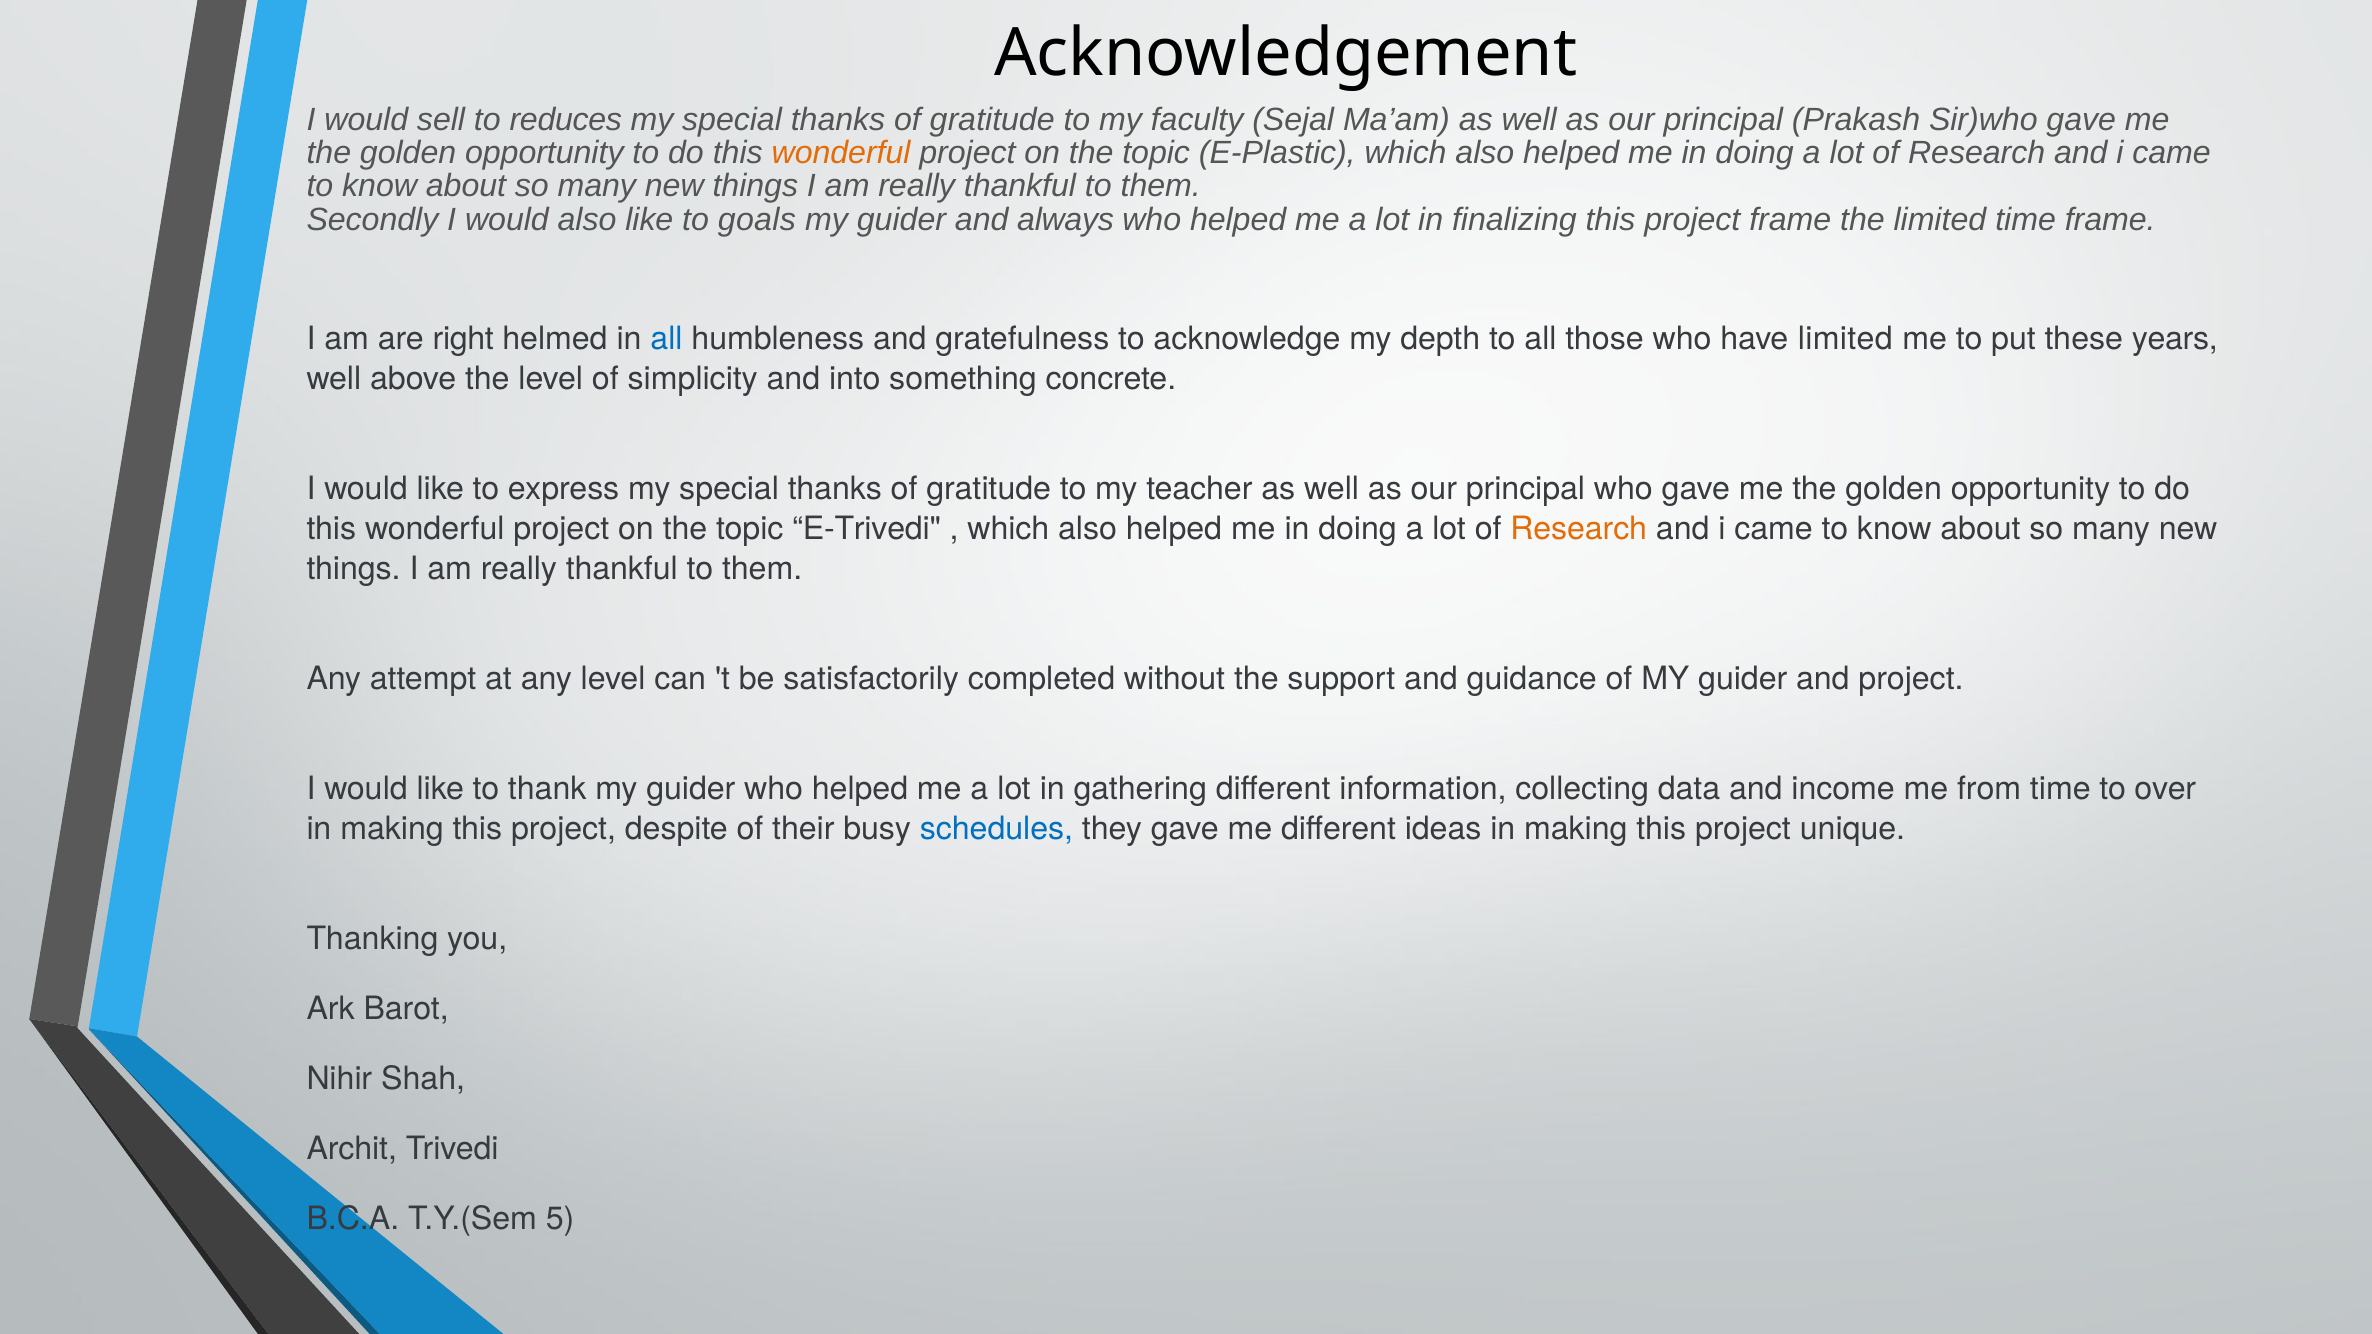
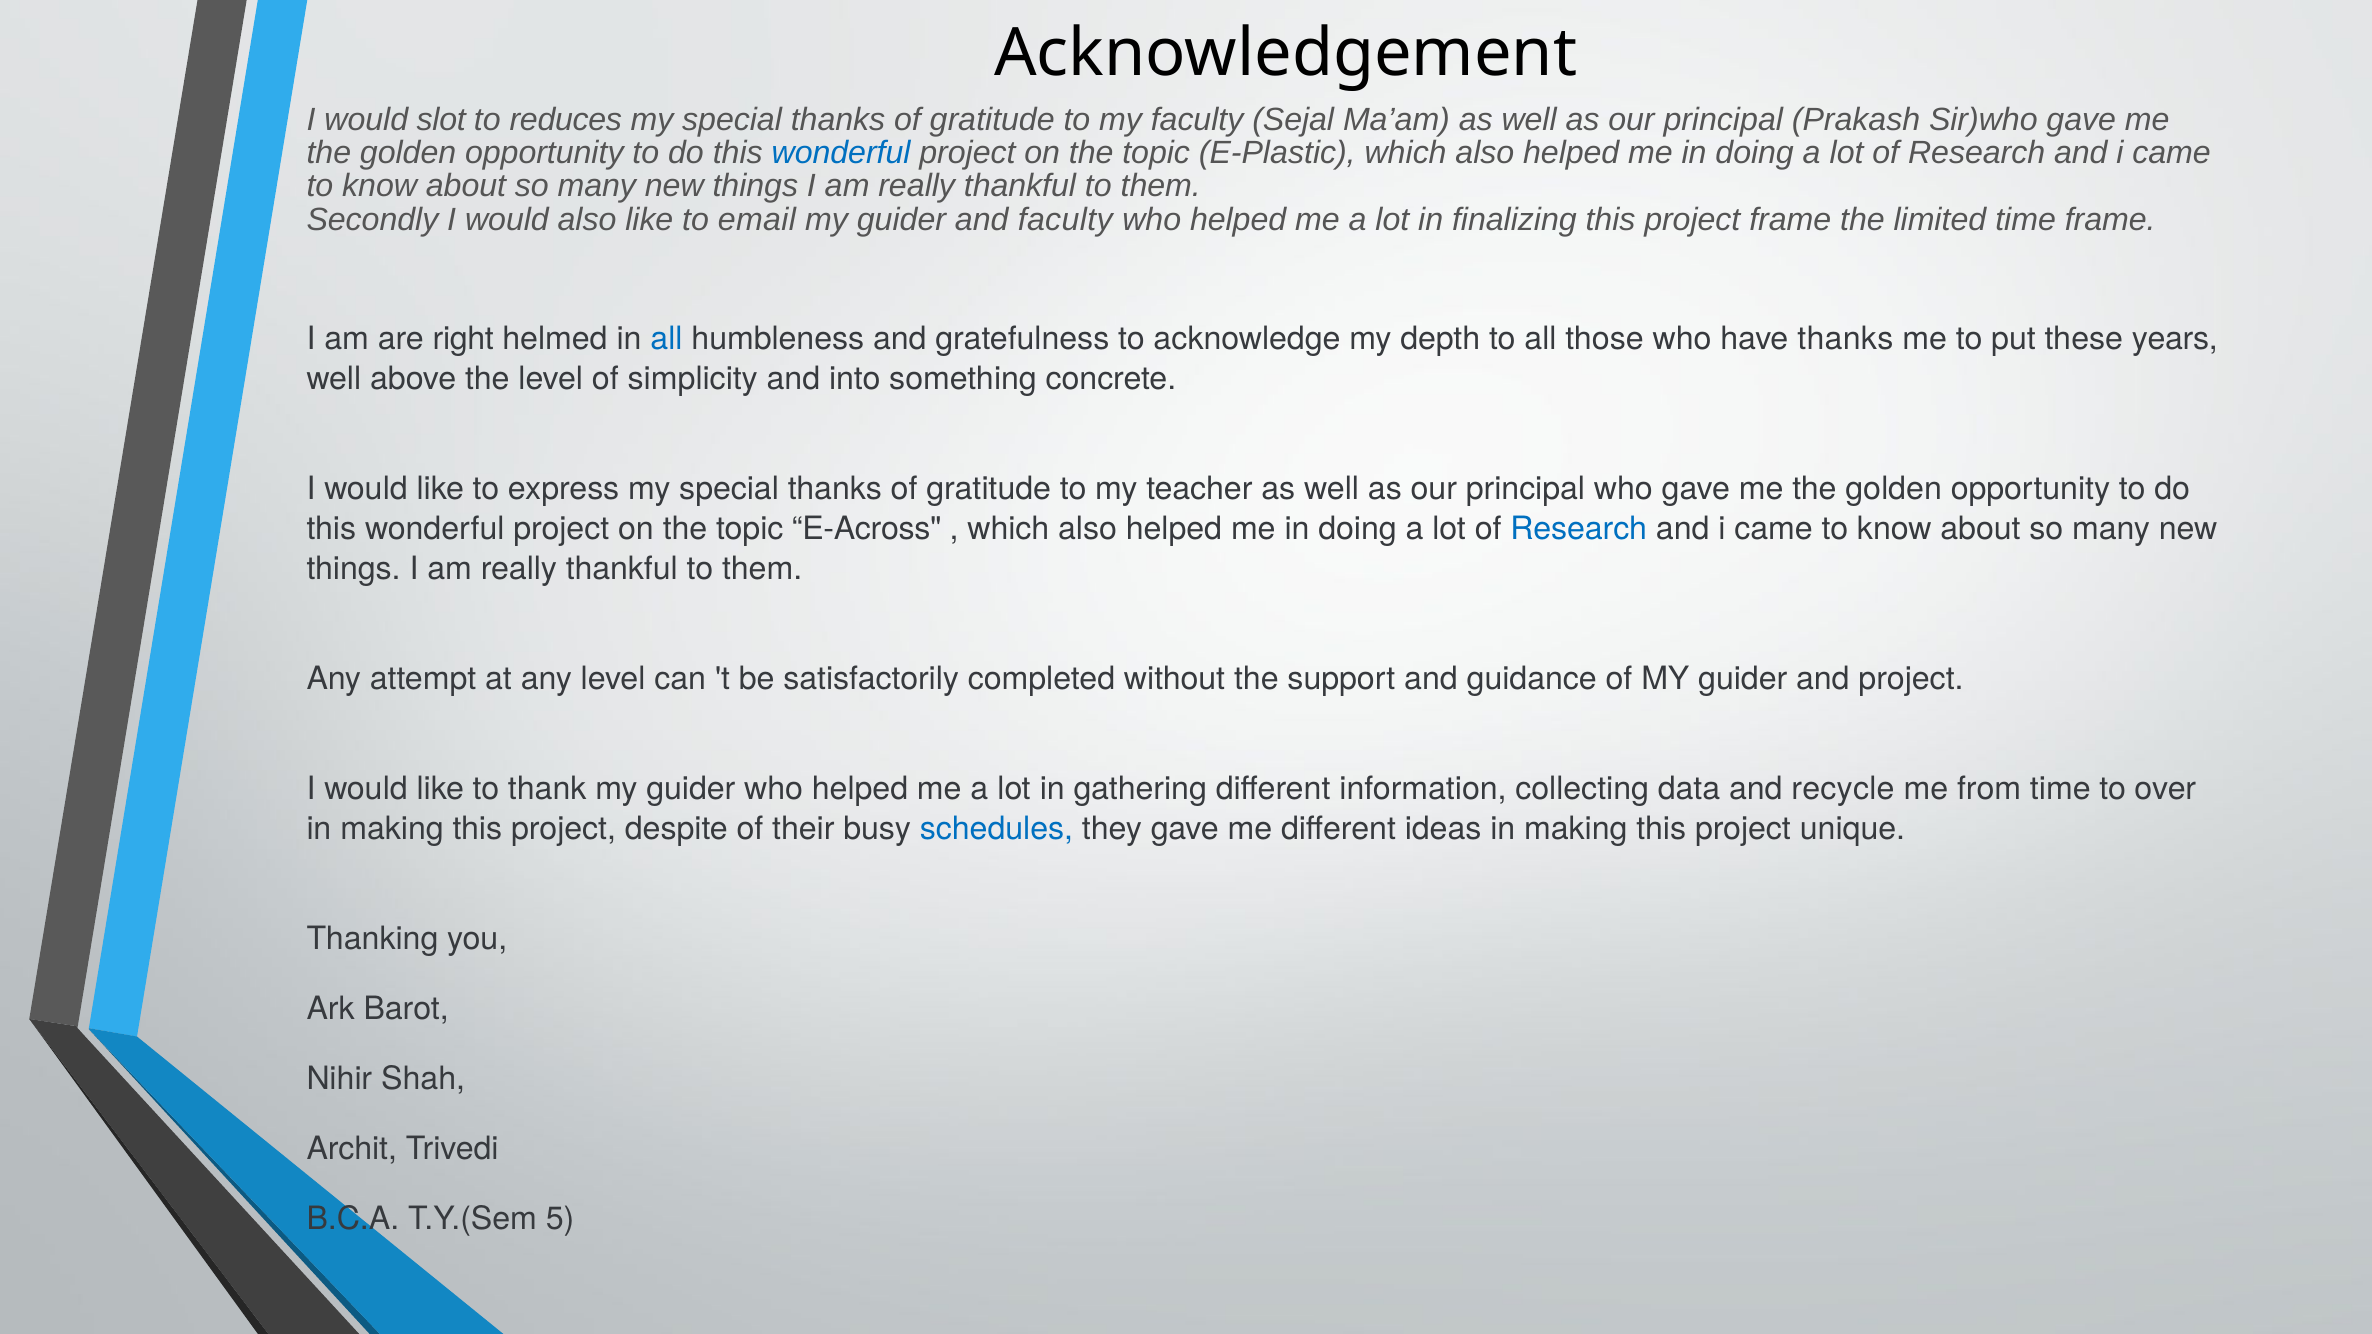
sell: sell -> slot (441, 120)
wonderful colour: orange -> blue (841, 153)
goals: goals -> email (757, 220)
and always: always -> faculty (1065, 220)
have limited: limited -> thanks (1845, 339)
E-Trivedi: E-Trivedi -> E-Across (867, 529)
Research colour: orange -> blue (1579, 529)
income: income -> recycle (1843, 789)
